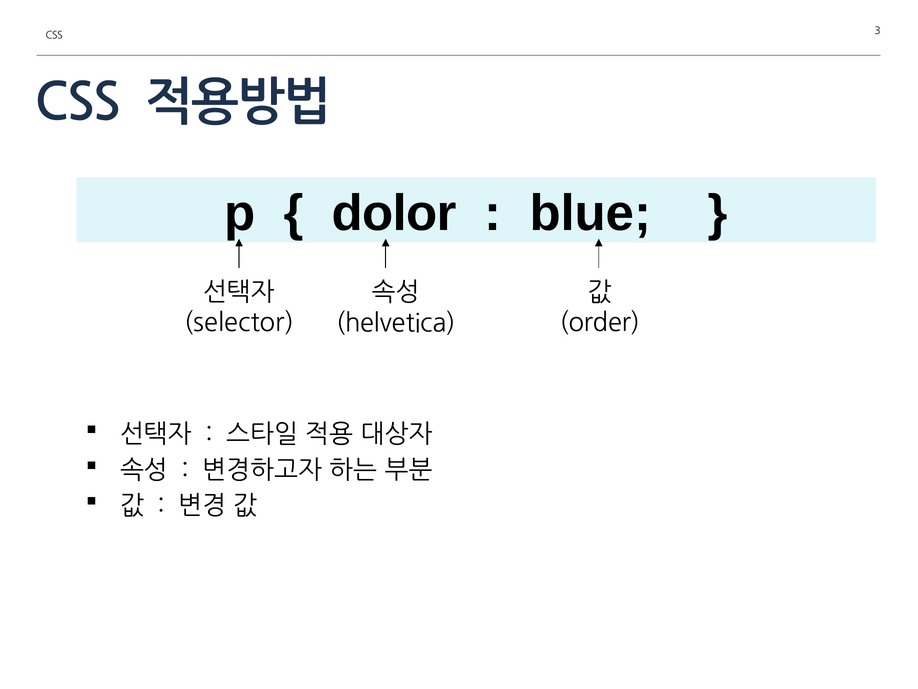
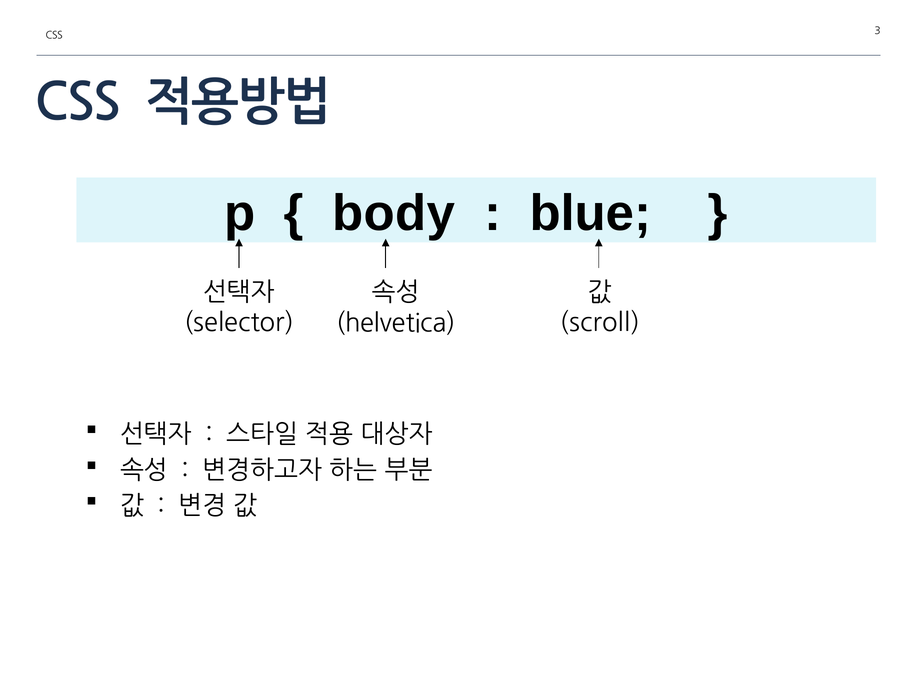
dolor: dolor -> body (394, 213)
order: order -> scroll (600, 323)
